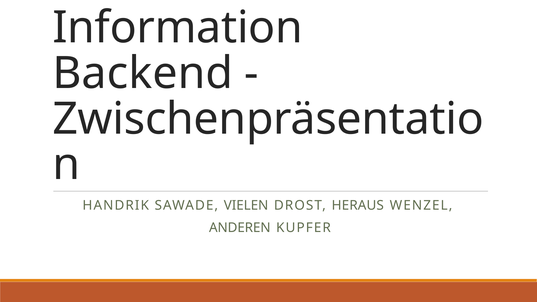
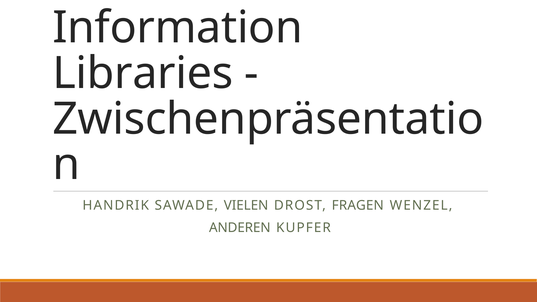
Backend: Backend -> Libraries (143, 73)
HERAUS: HERAUS -> FRAGEN (358, 205)
